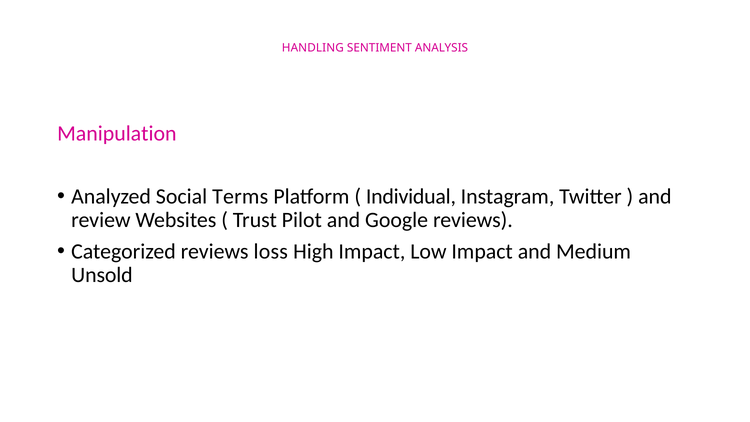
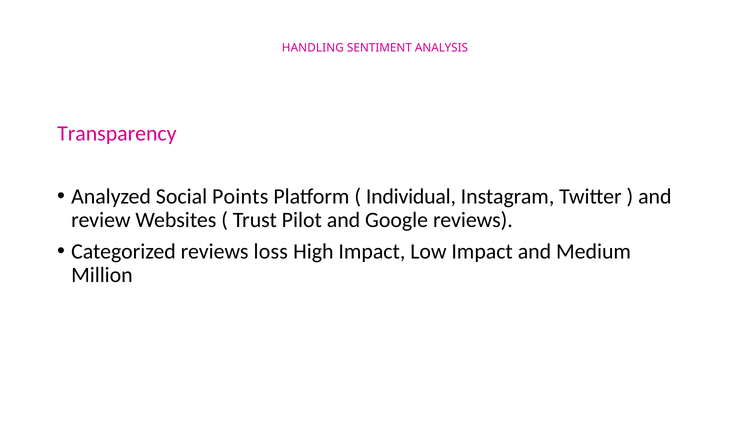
Manipulation: Manipulation -> Transparency (117, 133)
Terms: Terms -> Points (240, 196)
Unsold: Unsold -> Million (102, 275)
